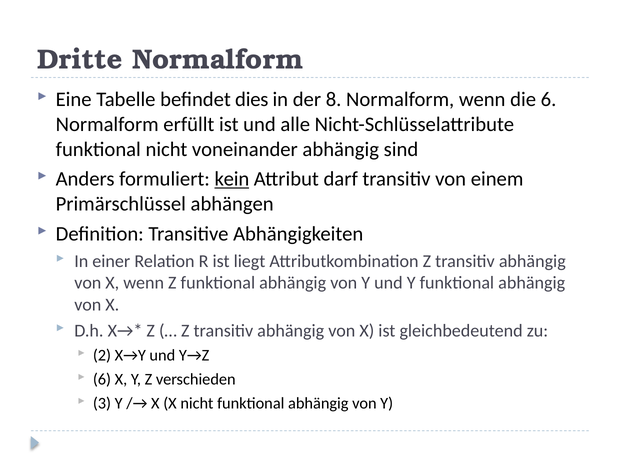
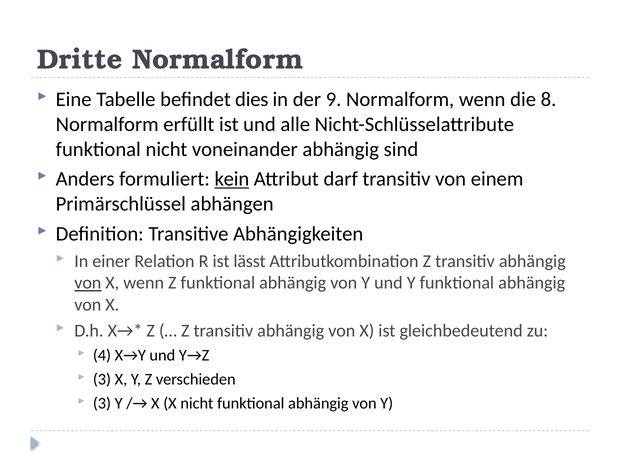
8: 8 -> 9 (334, 100)
die 6: 6 -> 8 (549, 100)
liegt: liegt -> lässt (250, 261)
von underline: none -> present (88, 283)
2: 2 -> 4 (102, 356)
6: 6 -> 3 (102, 379)
